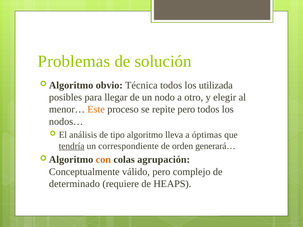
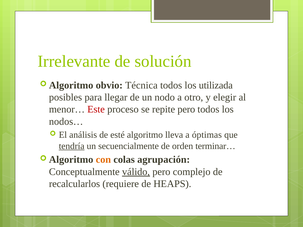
Problemas: Problemas -> Irrelevante (74, 61)
Este colour: orange -> red (96, 110)
tipo: tipo -> esté (117, 135)
correspondiente: correspondiente -> secuencialmente (129, 146)
generará…: generará… -> terminar… (215, 146)
válido underline: none -> present (136, 172)
determinado: determinado -> recalcularlos (74, 184)
